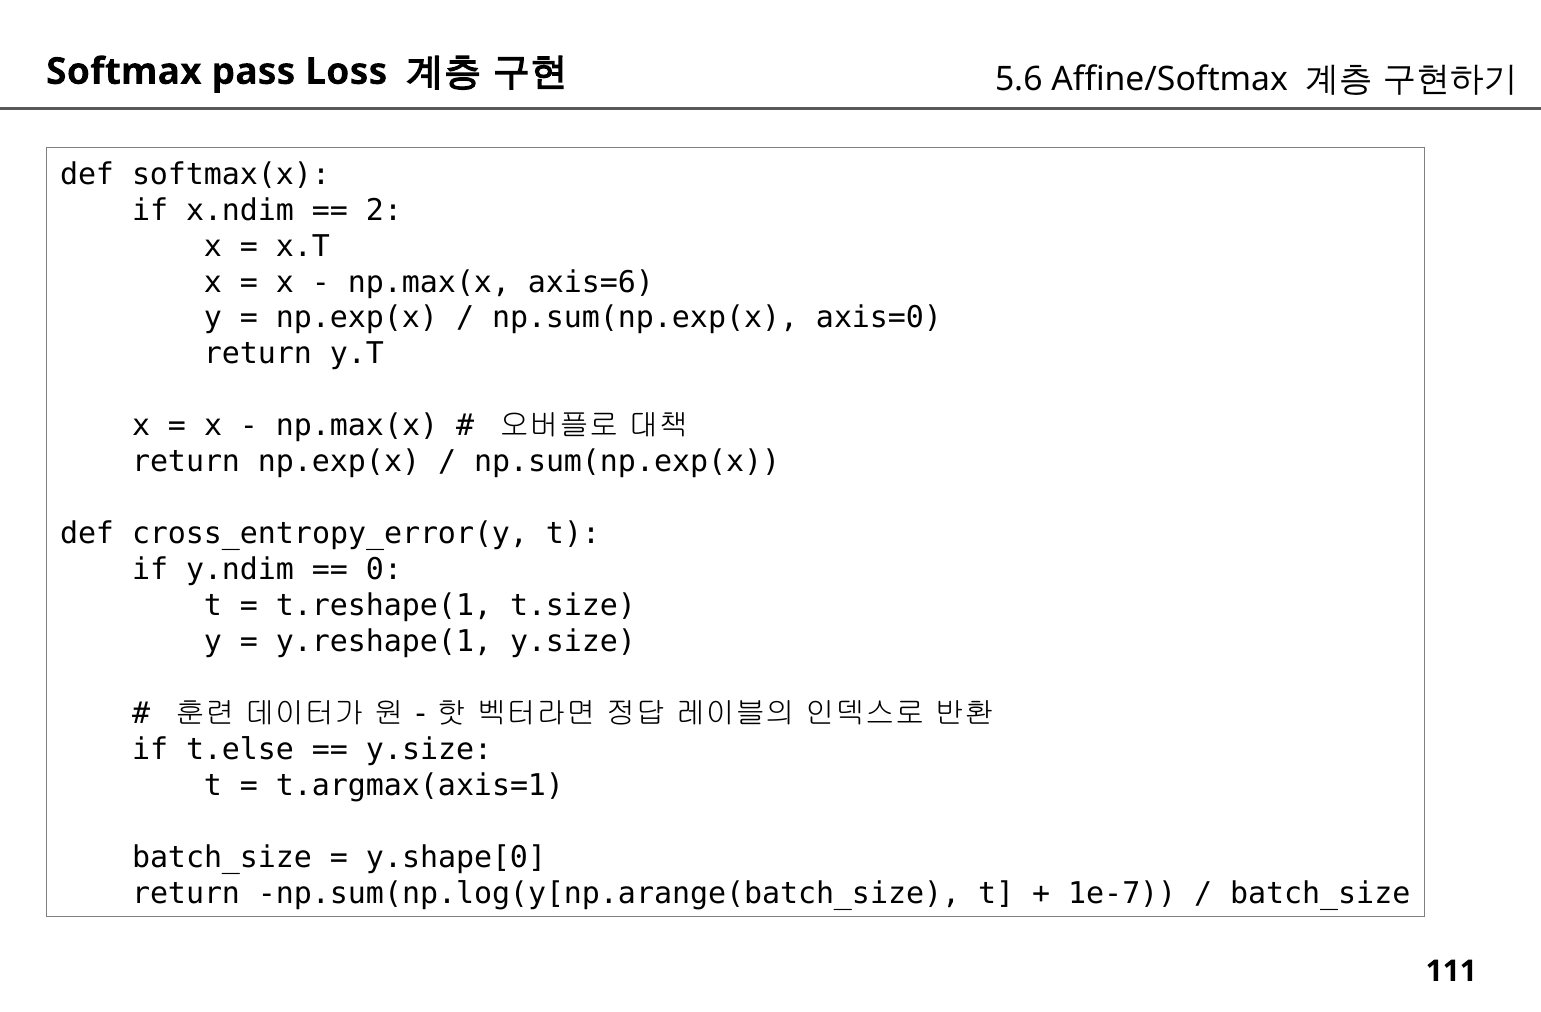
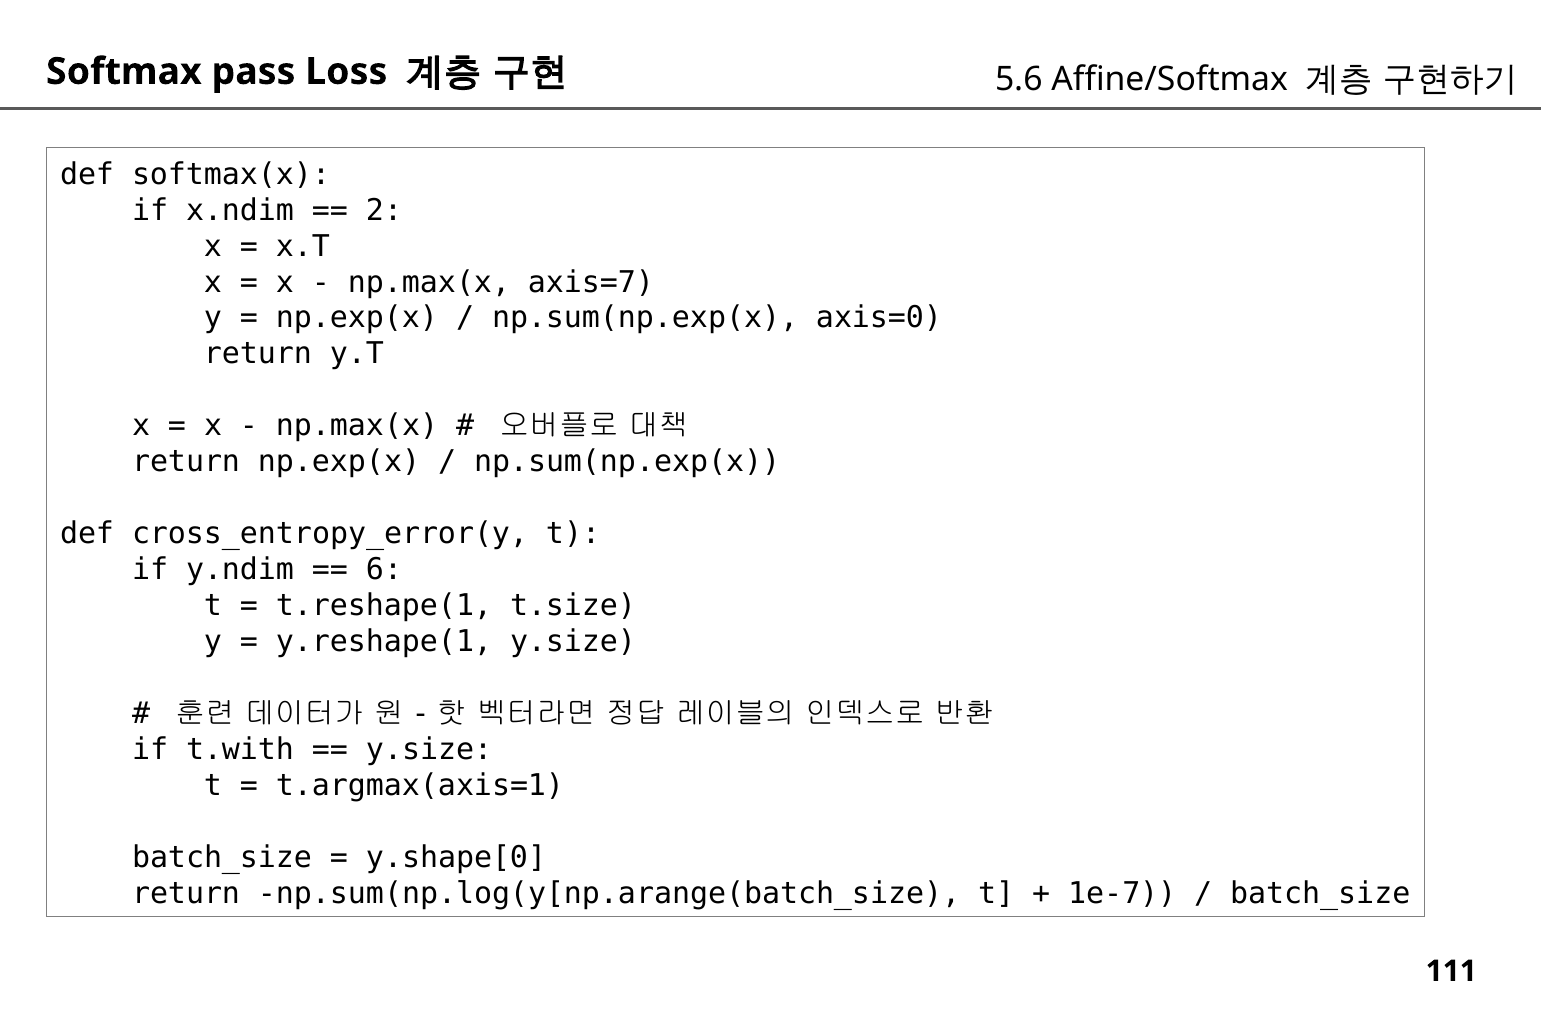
axis=6: axis=6 -> axis=7 (591, 282)
0: 0 -> 6 (384, 570)
t.else: t.else -> t.with (240, 750)
